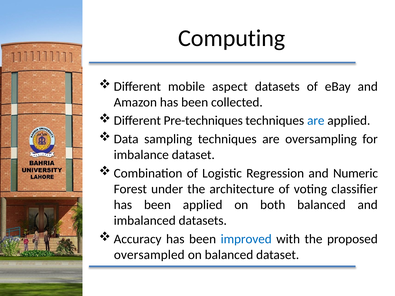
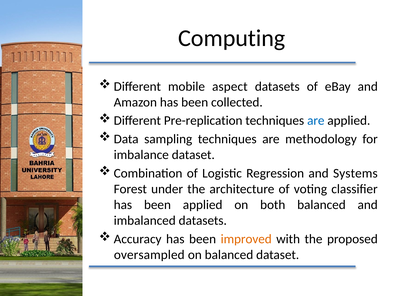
Pre-techniques: Pre-techniques -> Pre-replication (203, 121)
oversampling: oversampling -> methodology (321, 139)
Numeric: Numeric -> Systems (355, 173)
improved colour: blue -> orange (246, 239)
